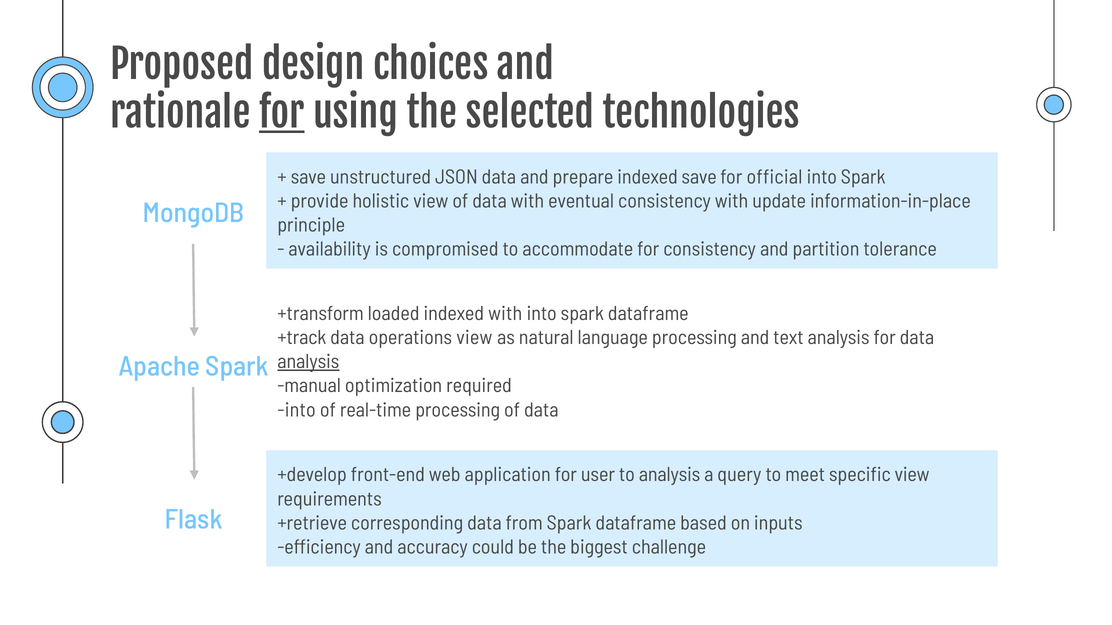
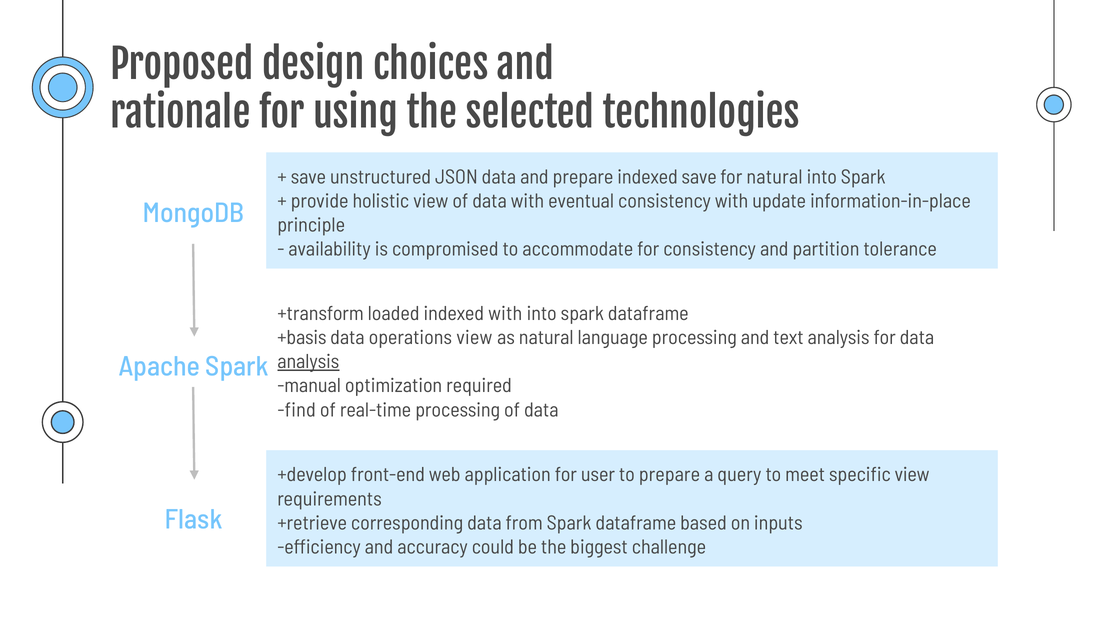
for underline: present -> none (282, 114)
for official: official -> natural (775, 177)
+track: +track -> +basis (302, 338)
into: into -> find (297, 410)
to analysis: analysis -> prepare (669, 475)
